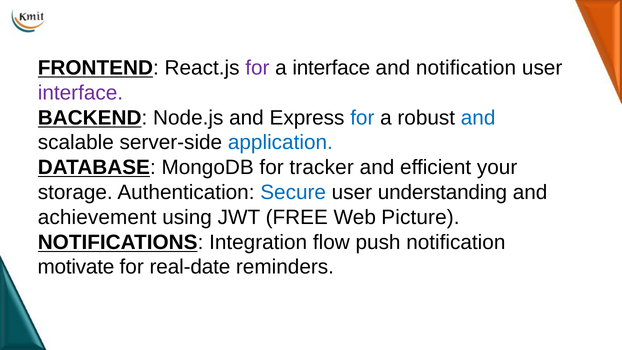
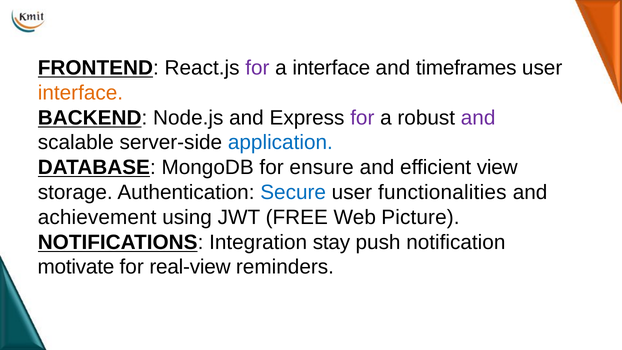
and notification: notification -> timeframes (466, 68)
interface colour: purple -> orange (80, 93)
for colour: blue -> purple (362, 118)
and colour: blue -> purple (478, 118)
tracker: tracker -> ensure (322, 167)
your: your -> view (497, 167)
understanding: understanding -> functionalities (442, 192)
flow: flow -> stay (331, 242)
real-date: real-date -> real-view (190, 267)
